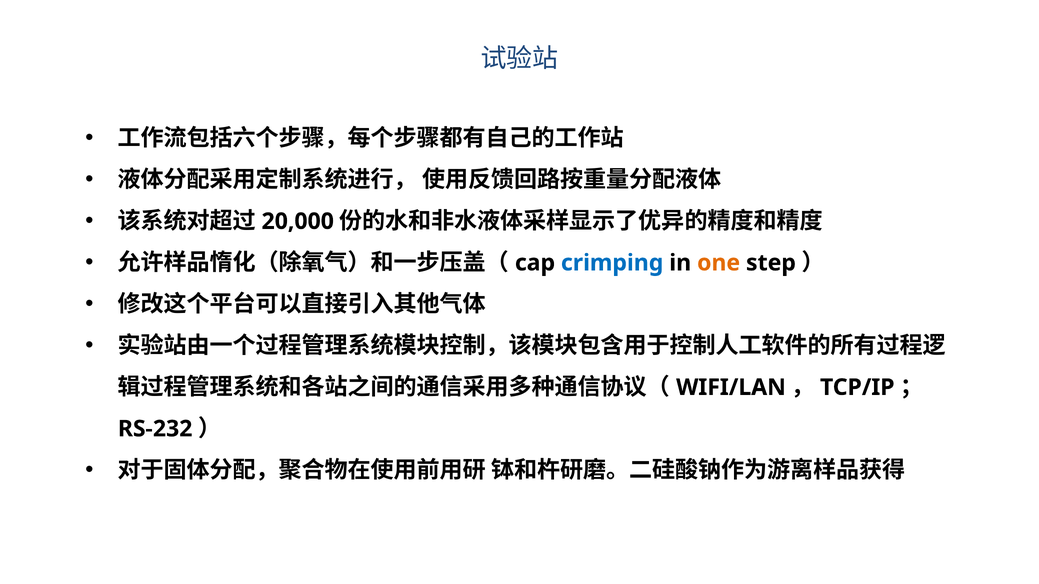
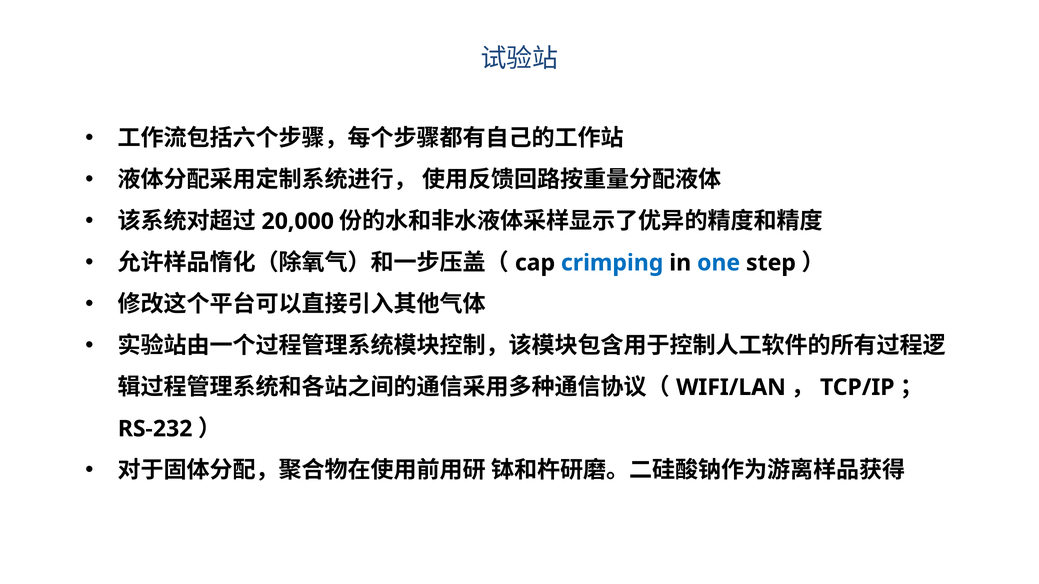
one colour: orange -> blue (719, 263)
